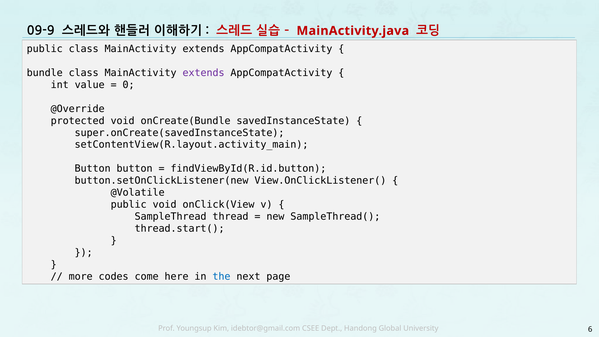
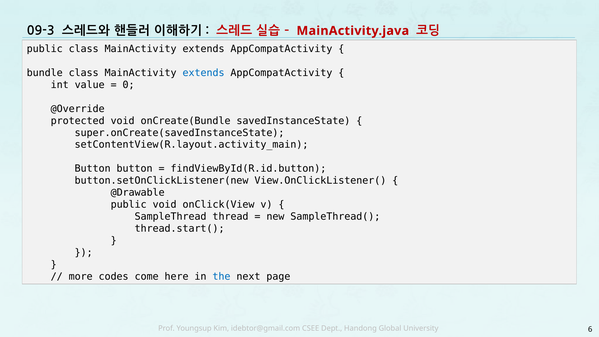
09-9: 09-9 -> 09-3 (41, 31)
extends colour: purple -> blue (204, 73)
@Volatile: @Volatile -> @Drawable (138, 193)
